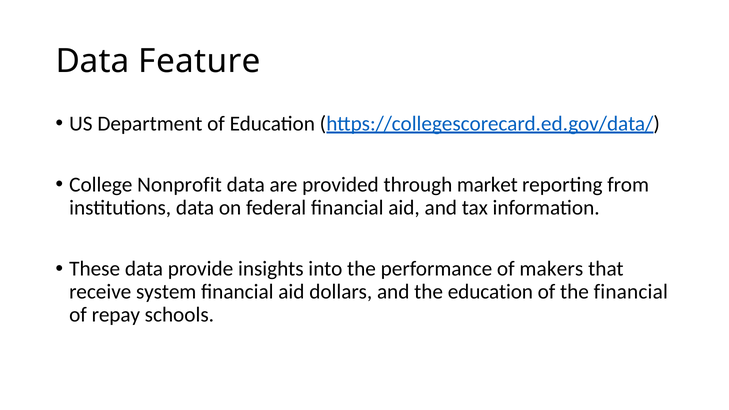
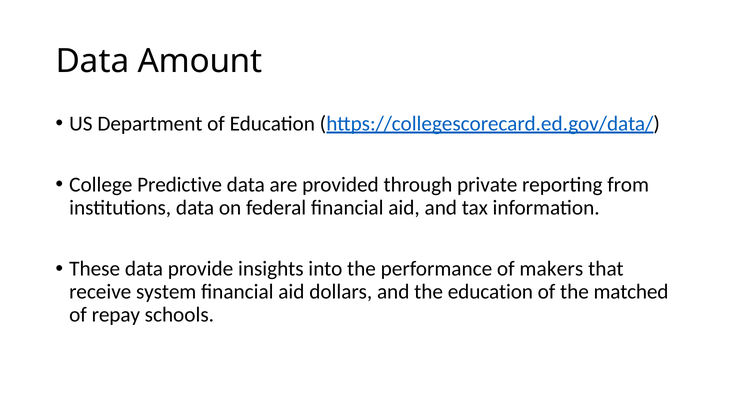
Feature: Feature -> Amount (200, 61)
Nonprofit: Nonprofit -> Predictive (180, 185)
market: market -> private (487, 185)
the financial: financial -> matched (631, 292)
